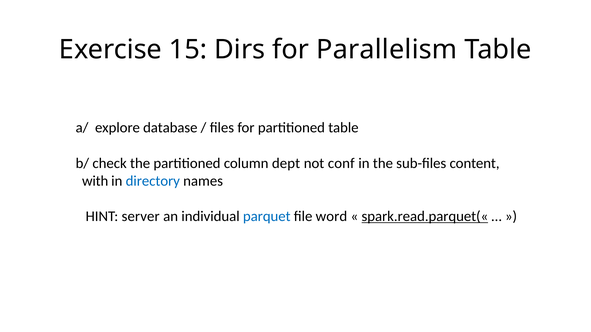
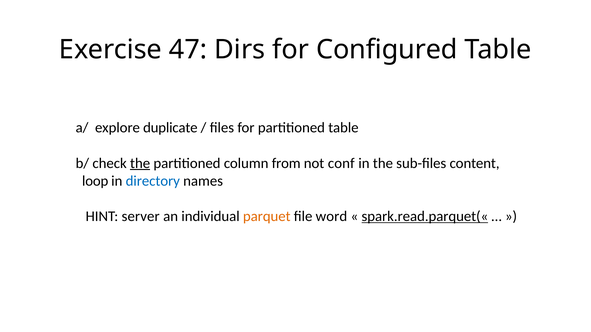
15: 15 -> 47 (188, 50)
Parallelism: Parallelism -> Configured (387, 50)
database: database -> duplicate (170, 128)
the underline: none -> present (140, 163)
dept: dept -> from (286, 163)
with: with -> loop (95, 181)
parquet colour: blue -> orange (267, 217)
